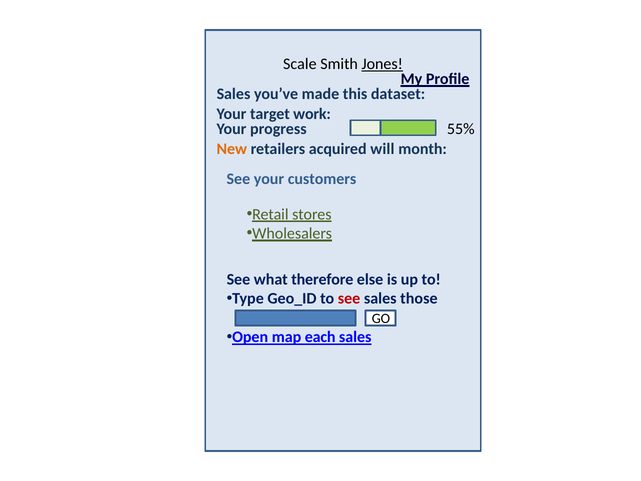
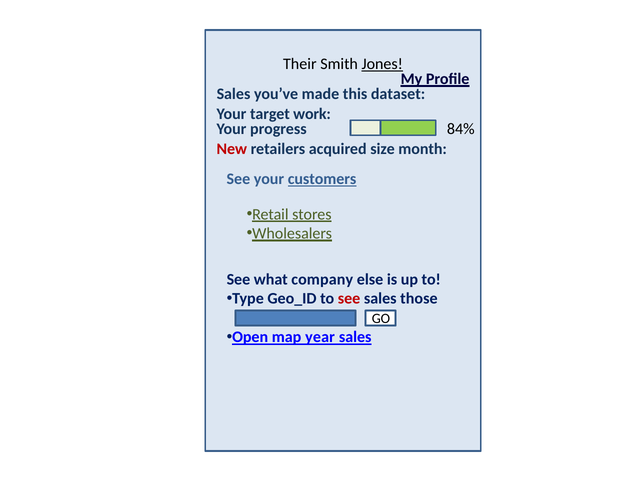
Scale: Scale -> Their (300, 64)
55%: 55% -> 84% (461, 129)
New colour: orange -> red (232, 149)
will: will -> size (383, 149)
customers underline: none -> present (322, 179)
therefore: therefore -> company (322, 279)
each: each -> year (320, 337)
